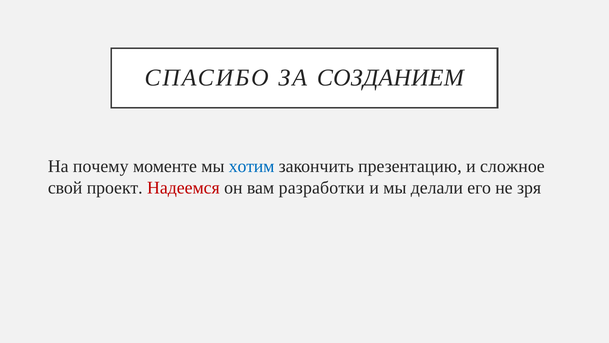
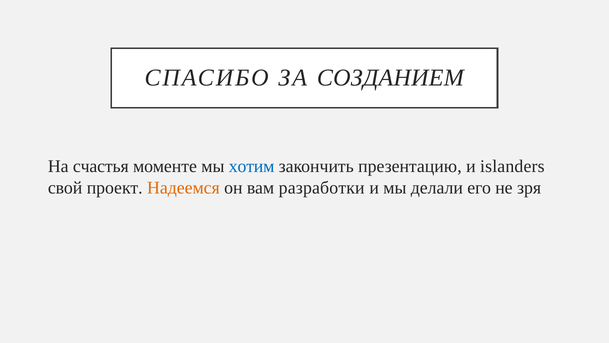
почему: почему -> счастья (101, 166)
сложное: сложное -> islanders (512, 166)
Надеемся colour: red -> orange (183, 187)
